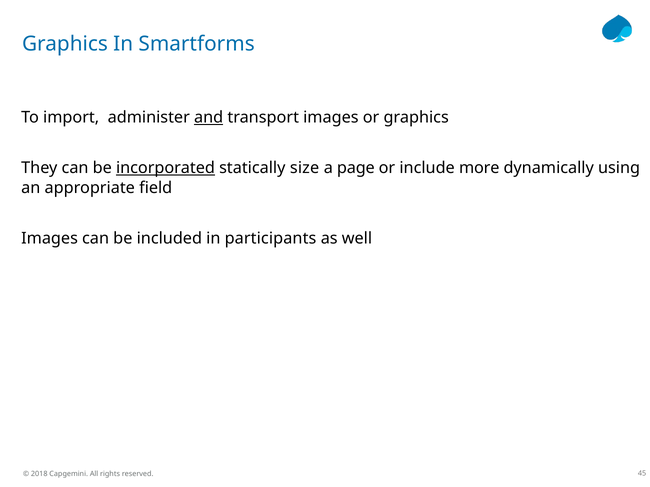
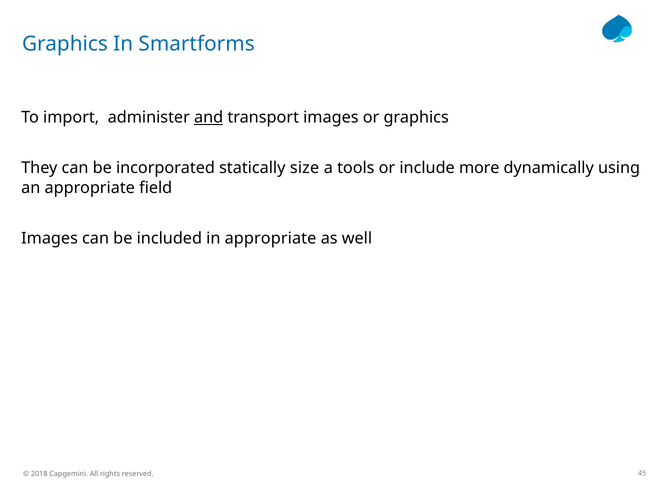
incorporated underline: present -> none (165, 168)
page: page -> tools (356, 168)
in participants: participants -> appropriate (271, 238)
